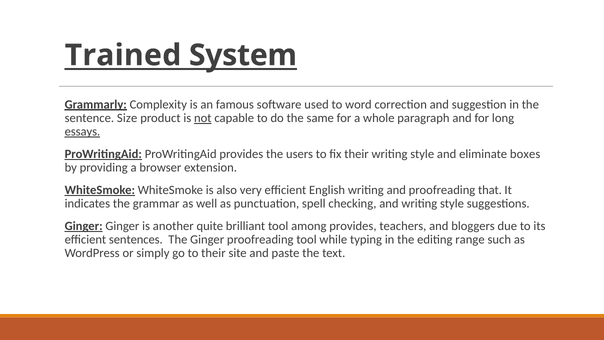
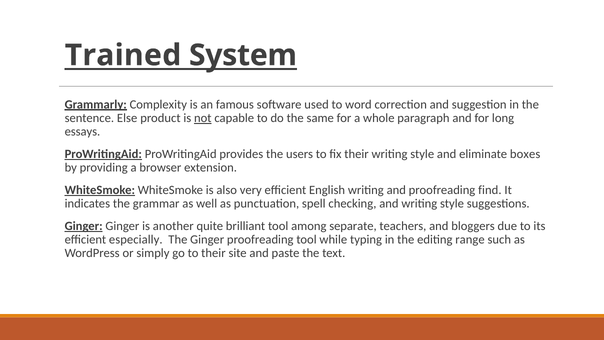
Size: Size -> Else (127, 118)
essays underline: present -> none (82, 131)
that: that -> find (490, 190)
among provides: provides -> separate (353, 226)
sentences: sentences -> especially (136, 239)
